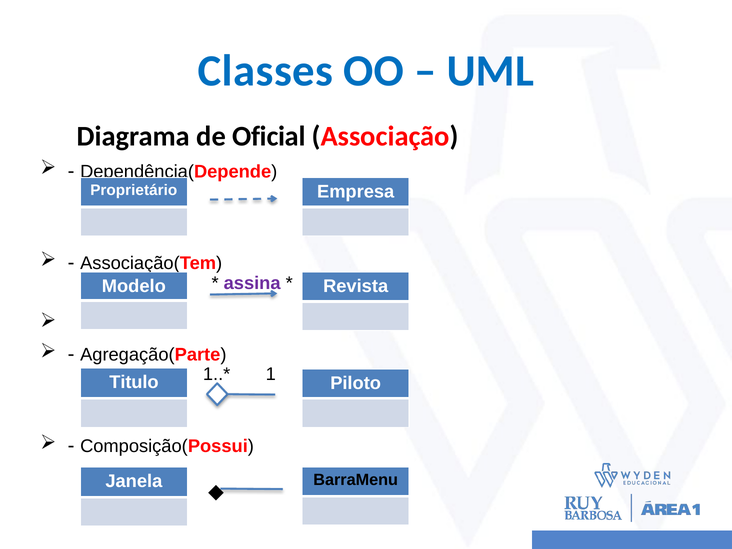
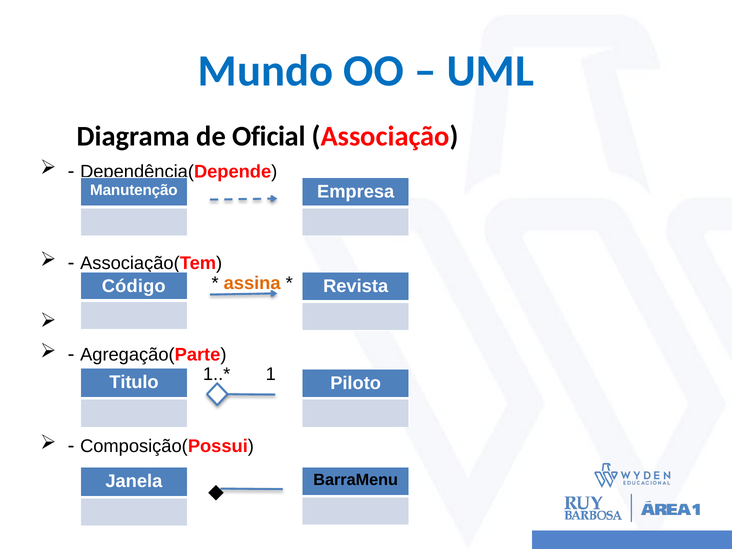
Classes: Classes -> Mundo (266, 71)
Proprietário: Proprietário -> Manutenção (134, 190)
assina colour: purple -> orange (252, 283)
Modelo: Modelo -> Código (134, 286)
